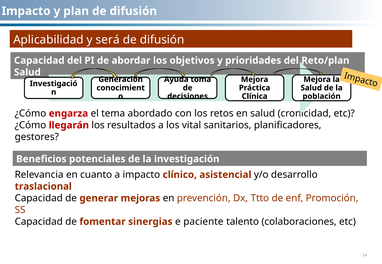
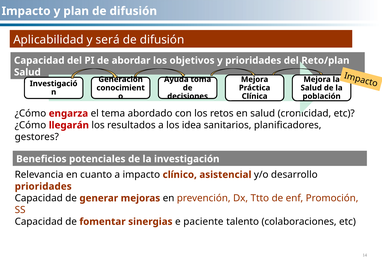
vital: vital -> idea (192, 125)
traslacional: traslacional -> prioridades (43, 187)
